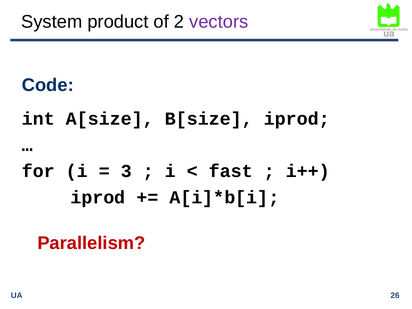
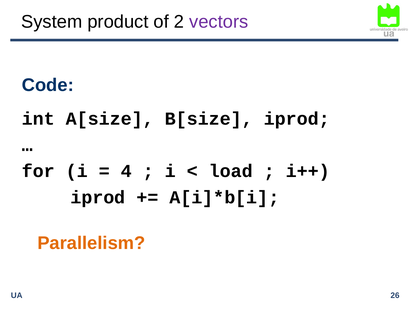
3: 3 -> 4 (126, 171)
fast: fast -> load (231, 171)
Parallelism colour: red -> orange (91, 243)
